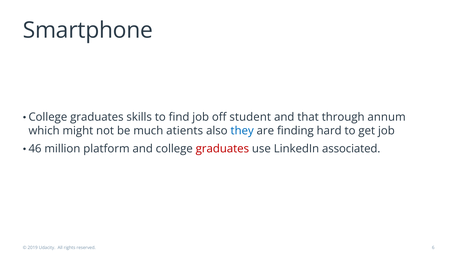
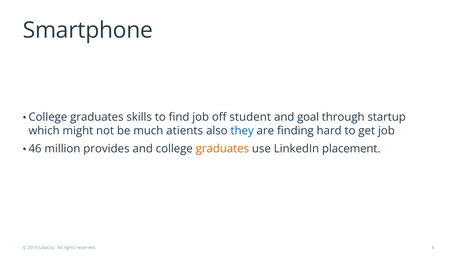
that: that -> goal (308, 117)
annum: annum -> startup (387, 117)
platform: platform -> provides (106, 149)
graduates colour: red -> orange (222, 149)
associated: associated -> placement (351, 149)
